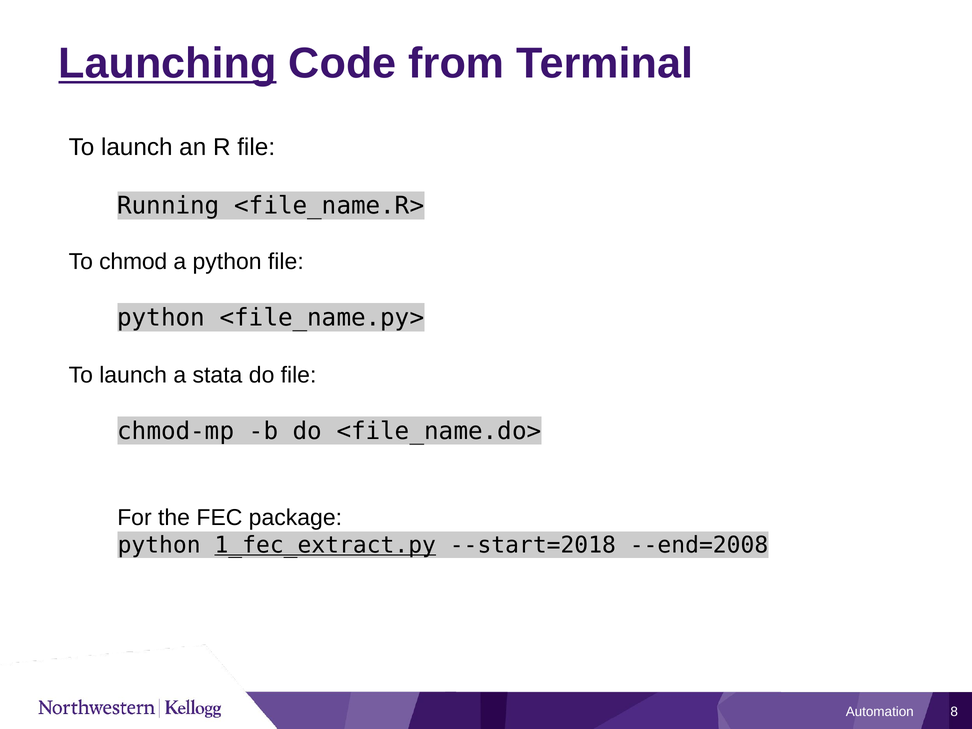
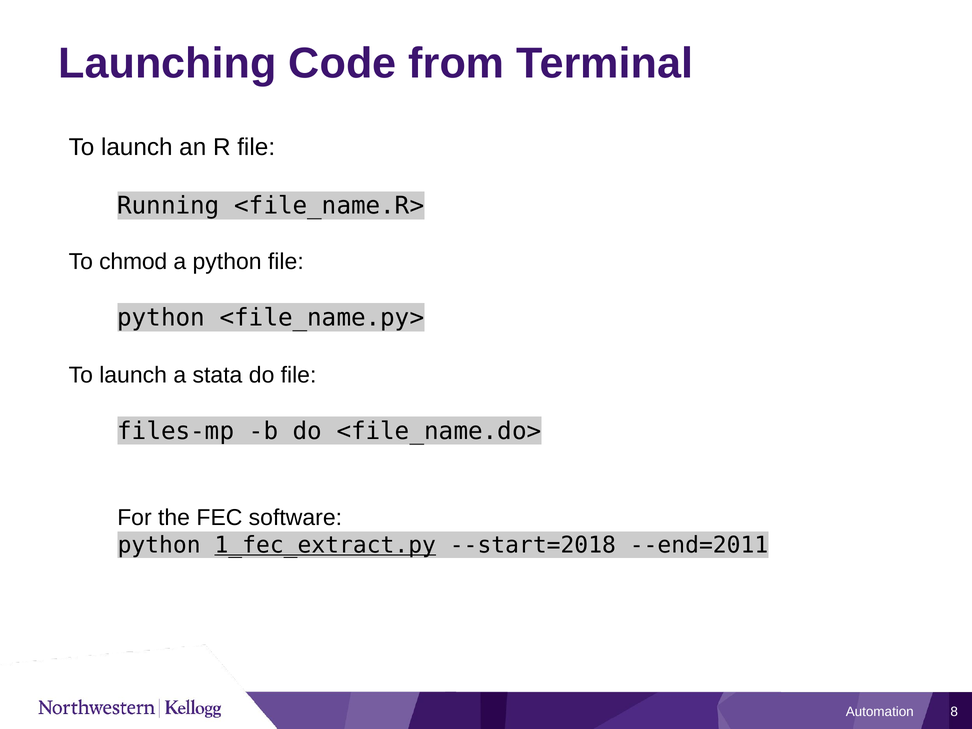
Launching underline: present -> none (167, 64)
chmod-mp: chmod-mp -> files-mp (176, 431)
package: package -> software (295, 518)
--end=2008: --end=2008 -> --end=2011 (699, 545)
